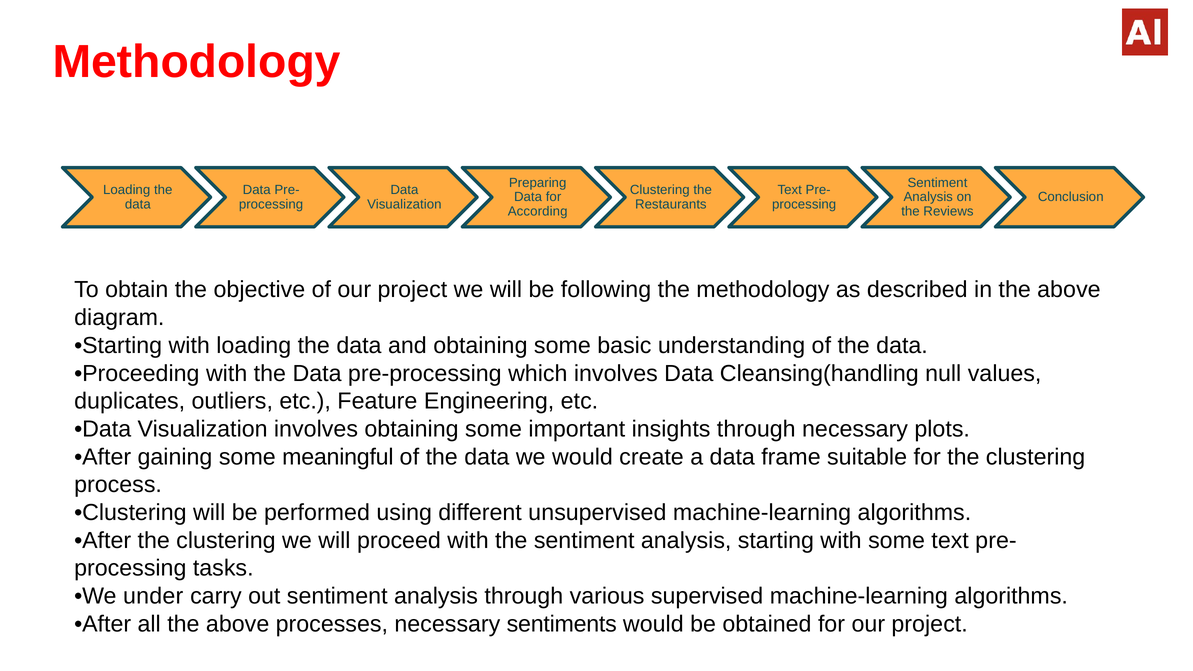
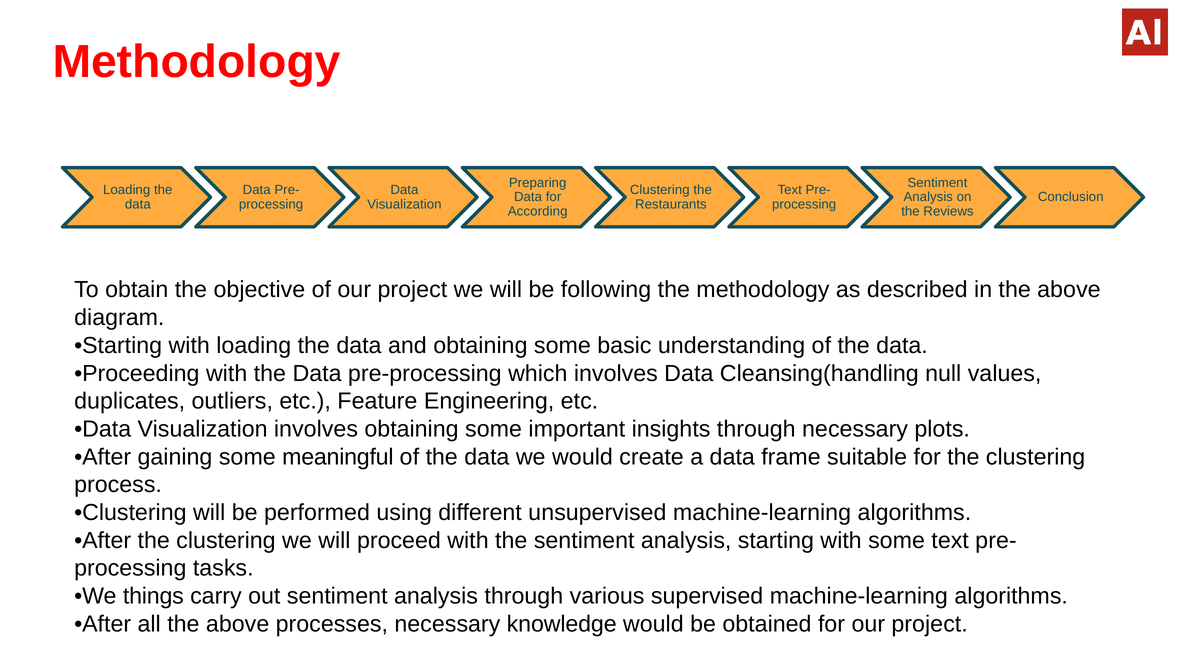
under: under -> things (153, 596)
sentiments: sentiments -> knowledge (562, 624)
